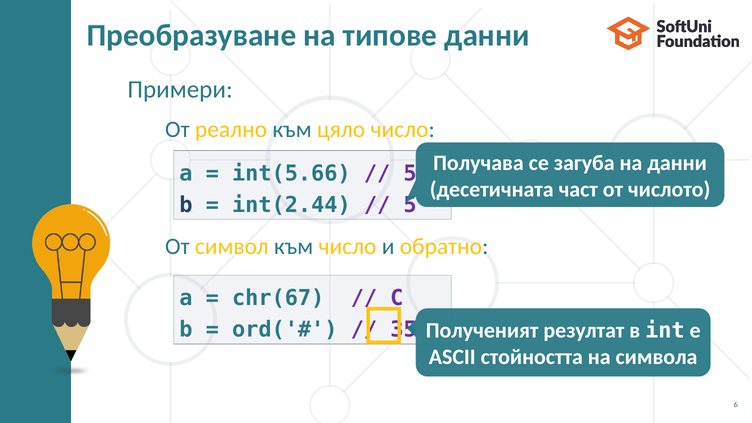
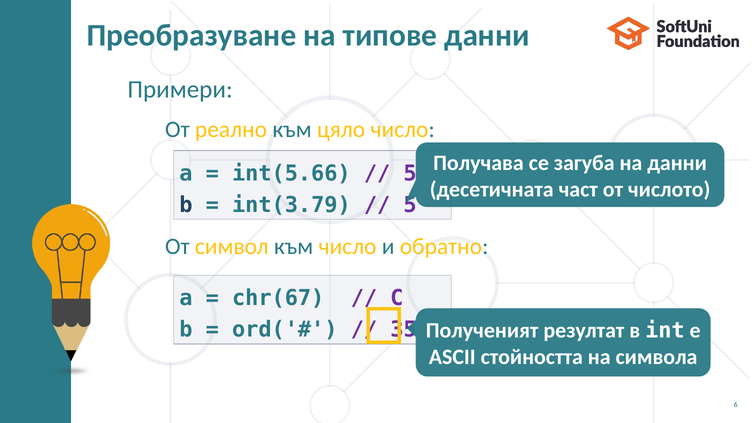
int(2.44: int(2.44 -> int(3.79 (291, 205)
